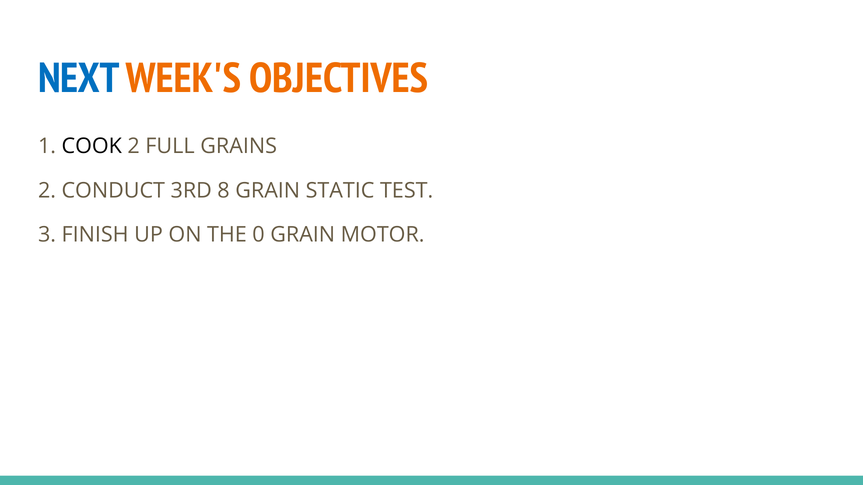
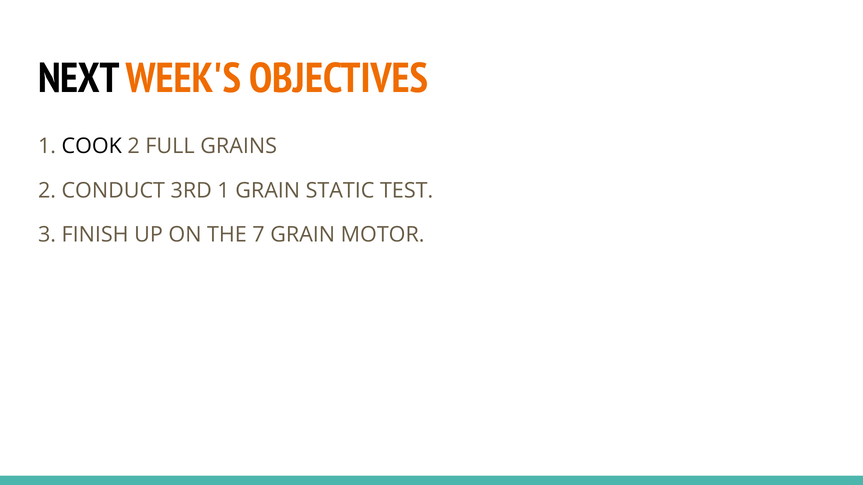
NEXT colour: blue -> black (79, 79)
3RD 8: 8 -> 1 (224, 191)
0: 0 -> 7 (259, 235)
